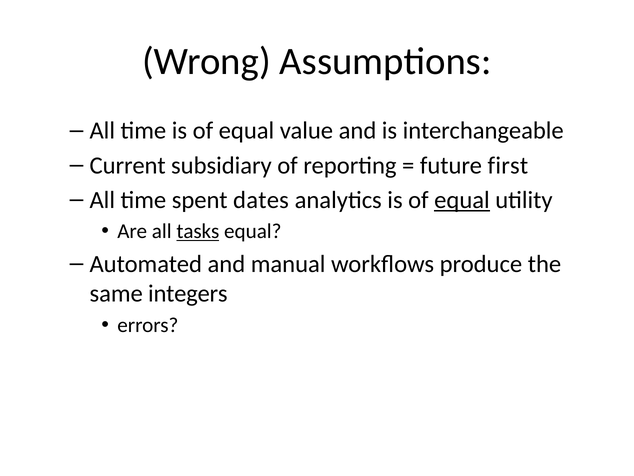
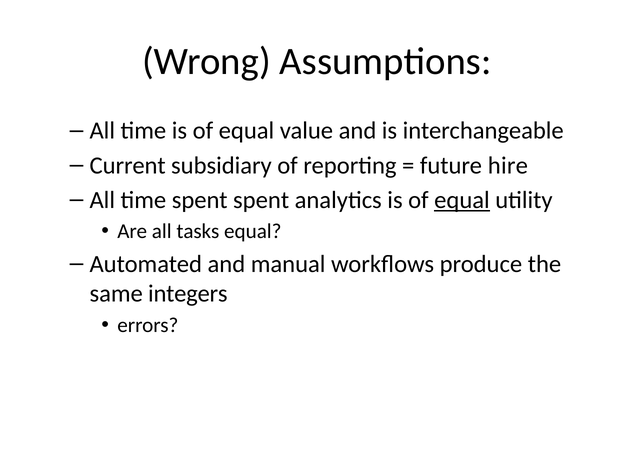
first: first -> hire (508, 165)
spent dates: dates -> spent (261, 200)
tasks underline: present -> none (198, 231)
